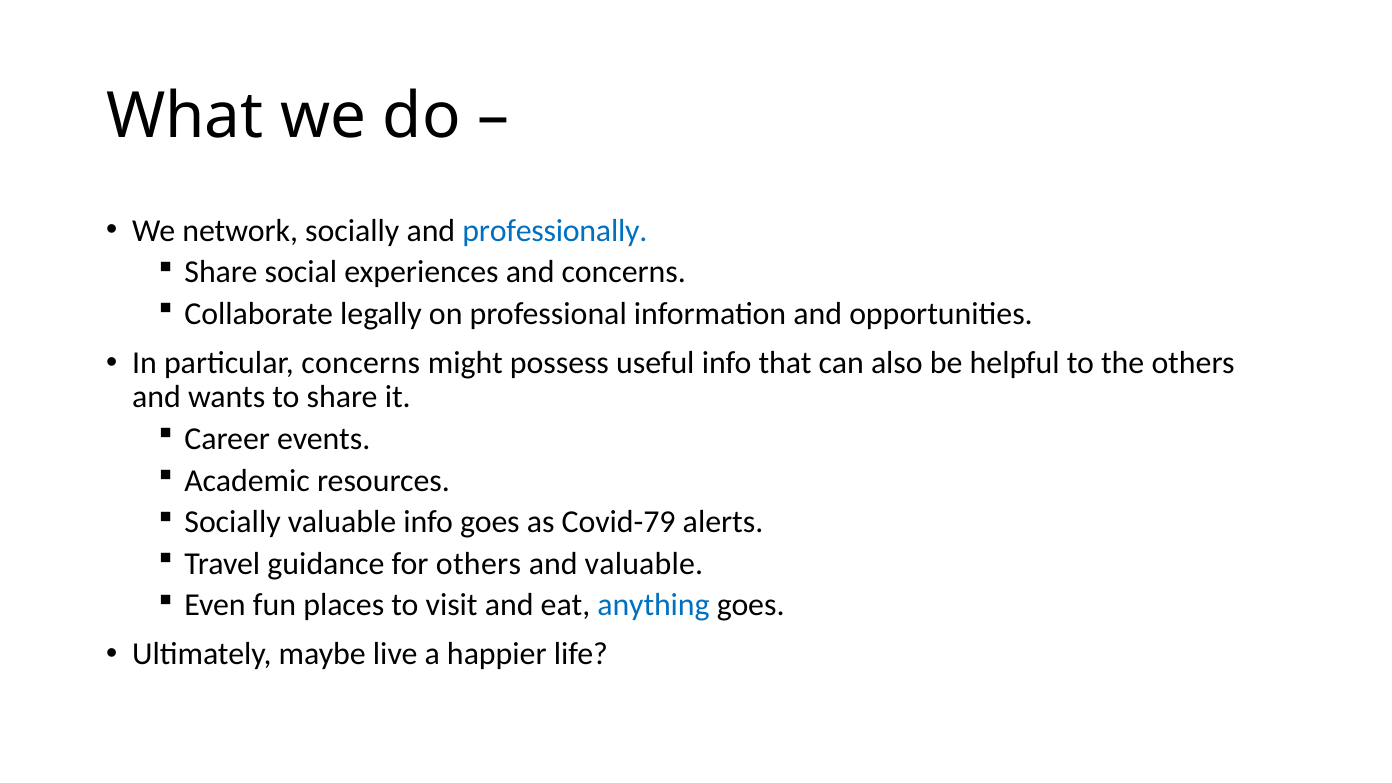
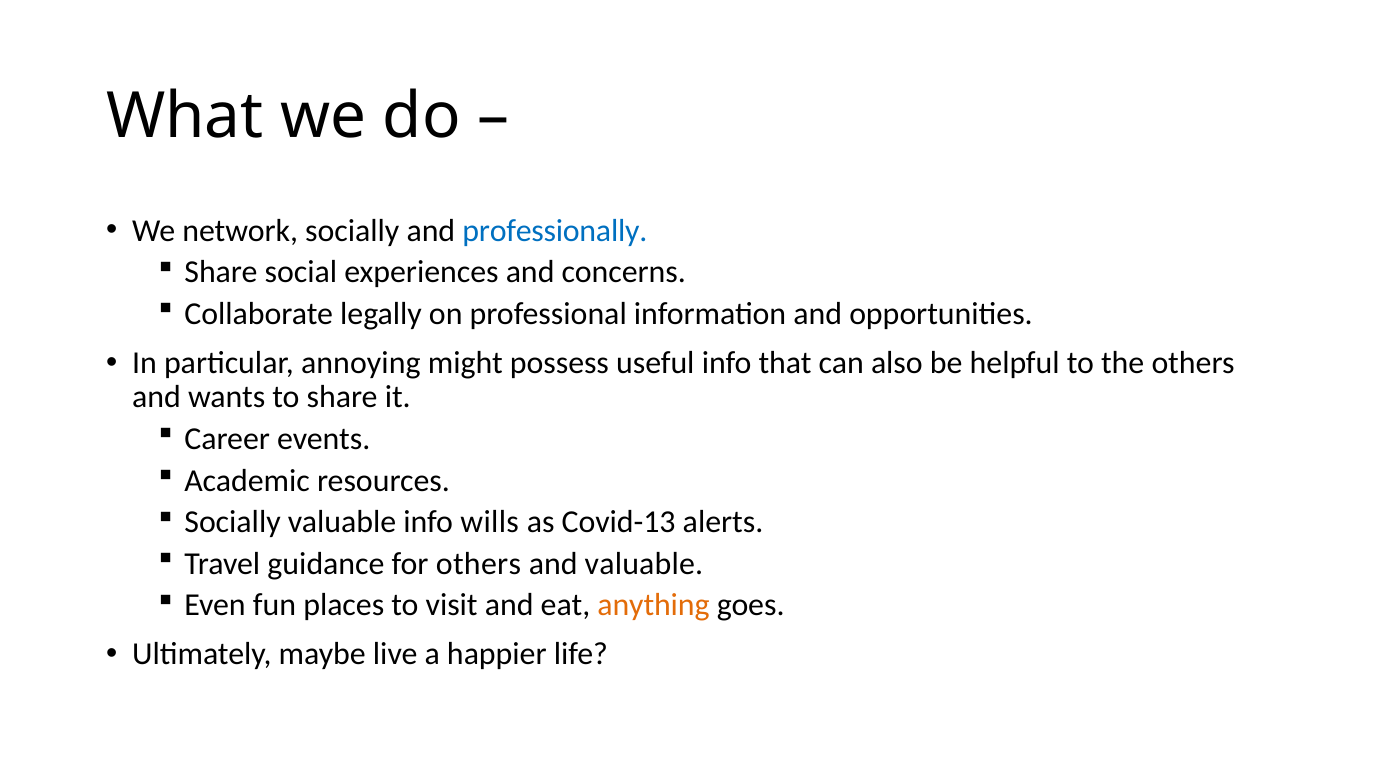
particular concerns: concerns -> annoying (361, 363)
info goes: goes -> wills (490, 522)
Covid-79: Covid-79 -> Covid-13 (619, 522)
anything colour: blue -> orange (653, 605)
